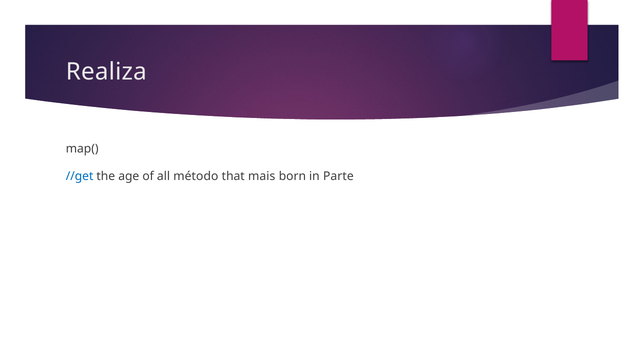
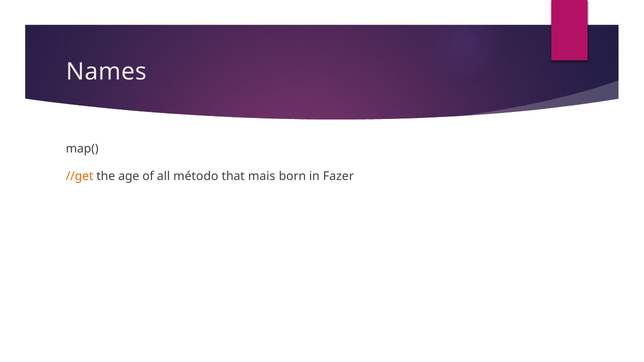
Realiza: Realiza -> Names (106, 72)
//get colour: blue -> orange (80, 177)
Parte: Parte -> Fazer (338, 177)
